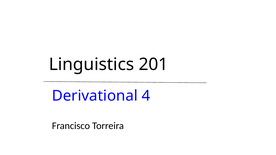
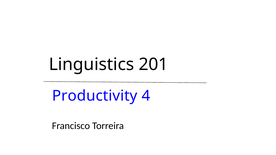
Derivational: Derivational -> Productivity (95, 96)
